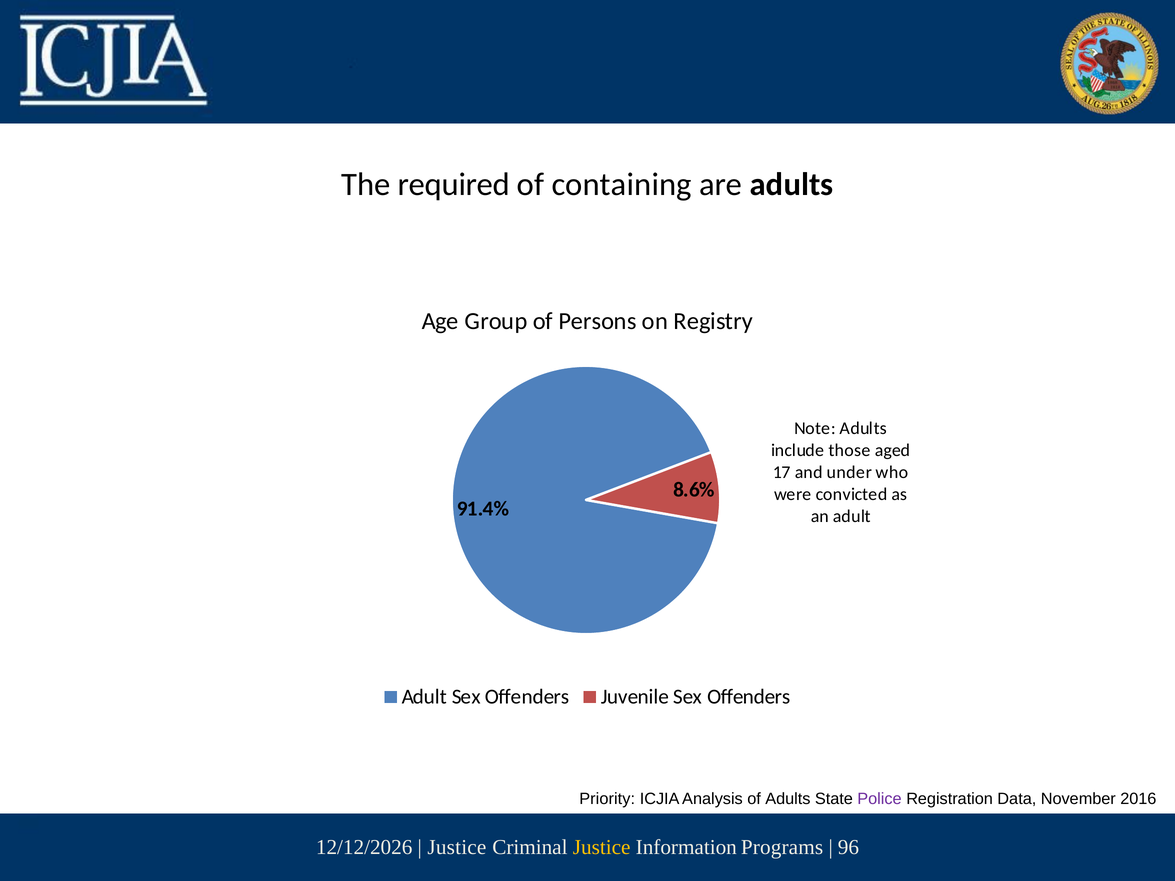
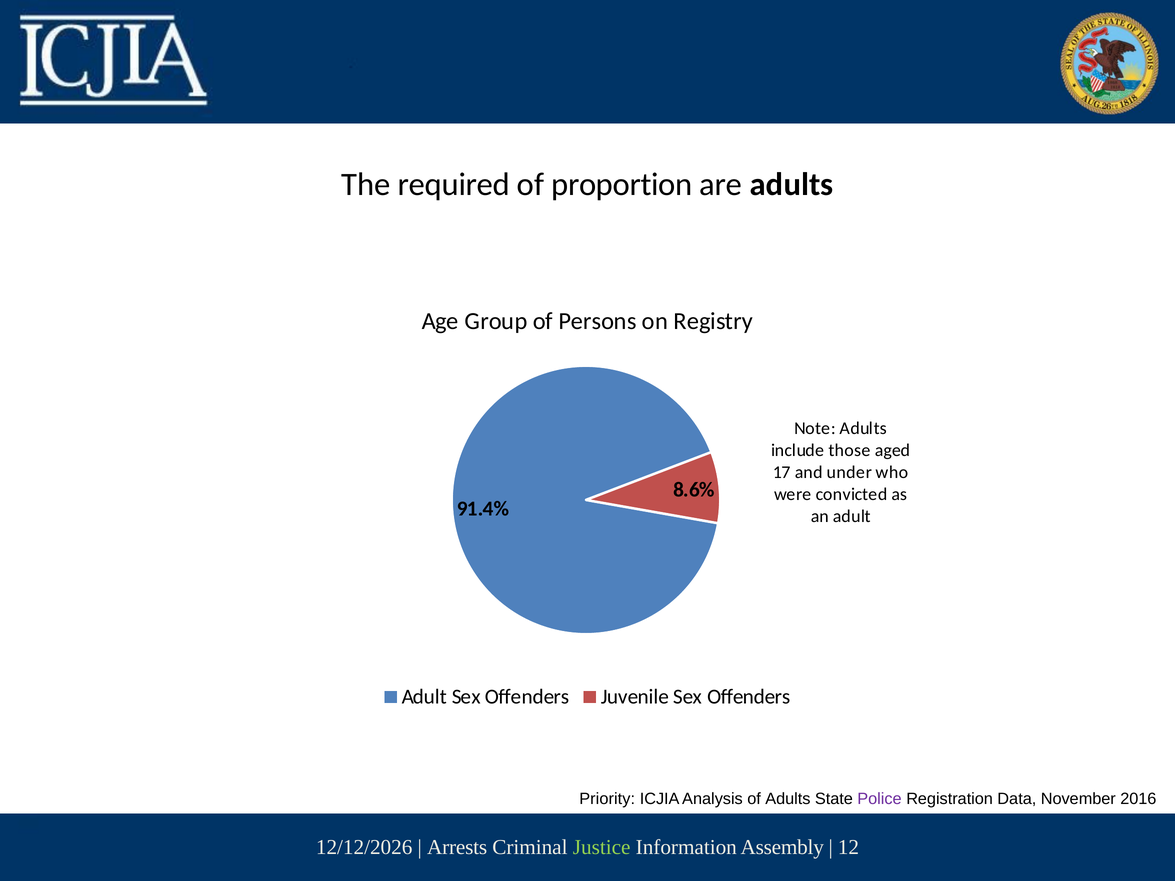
containing: containing -> proportion (622, 184)
Justice: Justice -> Arrests (457, 847)
Justice colour: yellow -> light green (602, 847)
Programs: Programs -> Assembly (782, 847)
96: 96 -> 12 (848, 847)
